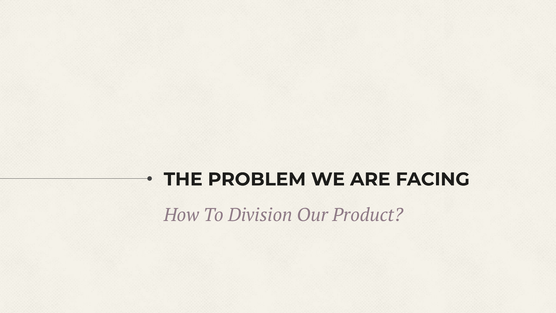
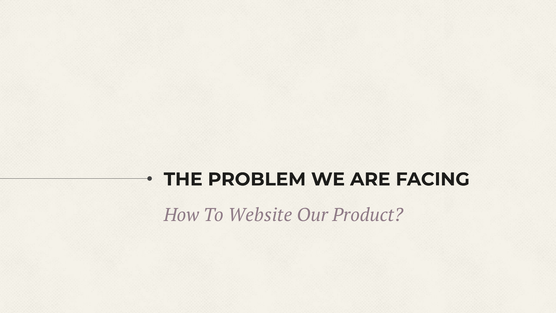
Division: Division -> Website (260, 215)
